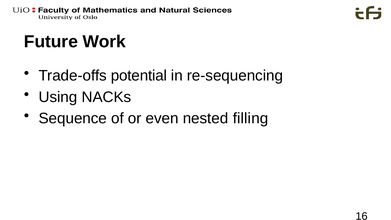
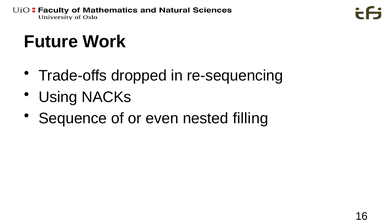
potential: potential -> dropped (139, 76)
